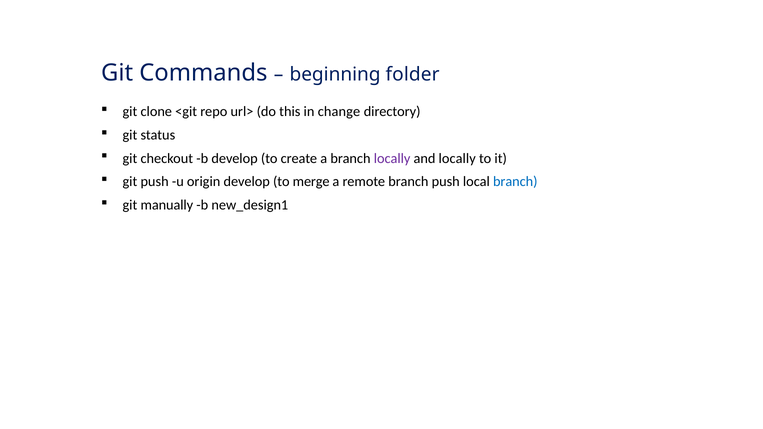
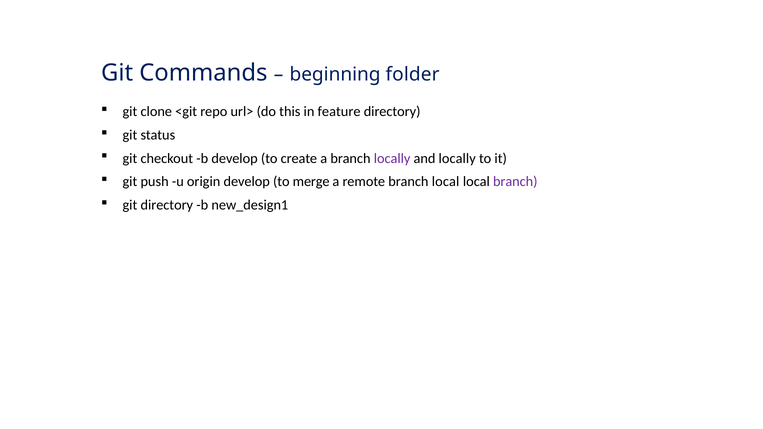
change: change -> feature (339, 112)
branch push: push -> local (446, 182)
branch colour: blue -> purple (515, 182)
git manually: manually -> directory (167, 205)
